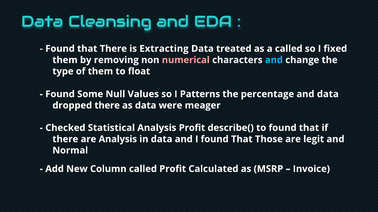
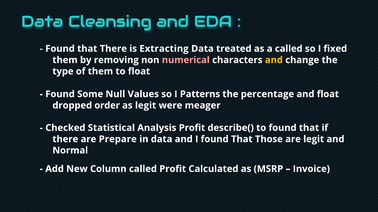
and colour: light blue -> yellow (274, 60)
and data: data -> float (328, 94)
dropped there: there -> order (107, 106)
as data: data -> legit (146, 106)
are Analysis: Analysis -> Prepare (118, 139)
